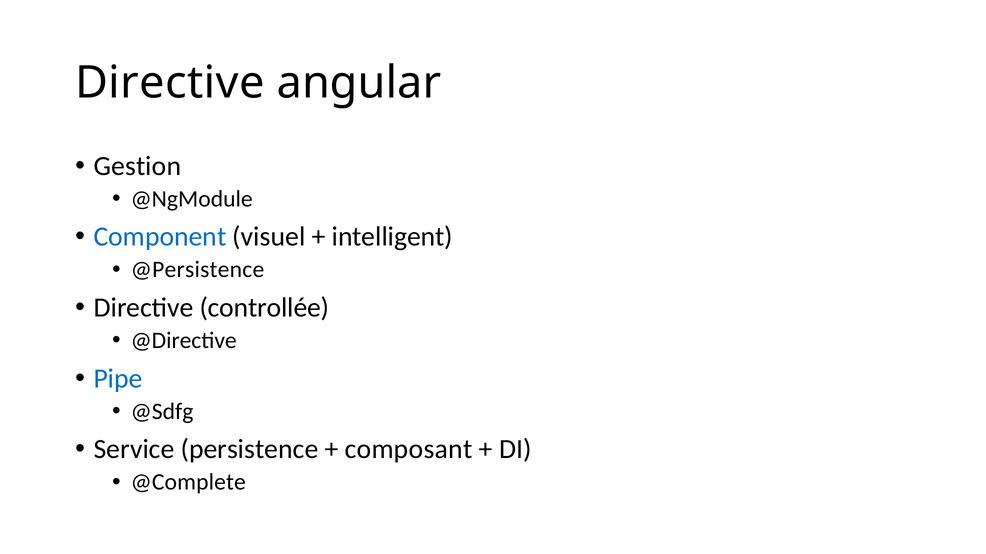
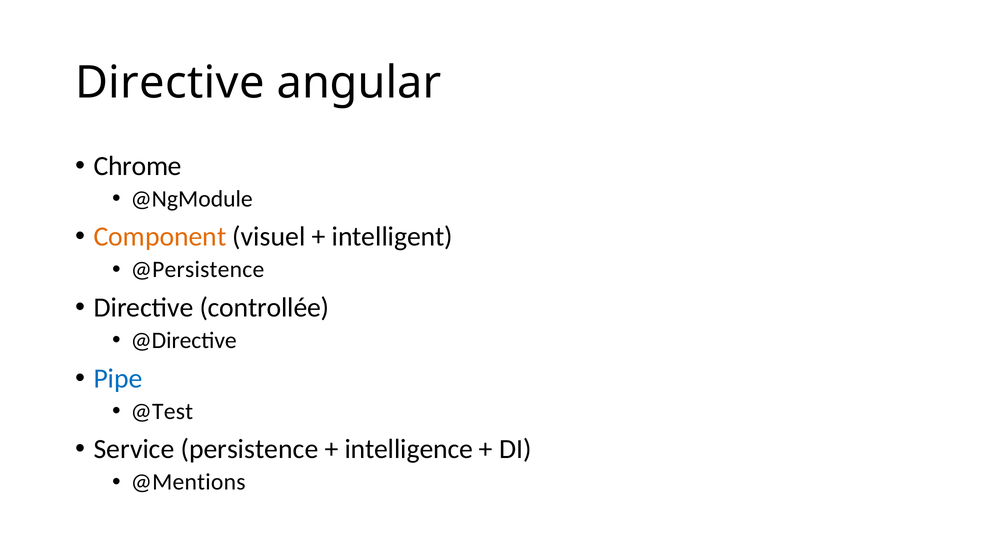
Gestion: Gestion -> Chrome (138, 166)
Component colour: blue -> orange (160, 237)
@Sdfg: @Sdfg -> @Test (162, 412)
composant: composant -> intelligence (409, 450)
@Complete: @Complete -> @Mentions (188, 483)
